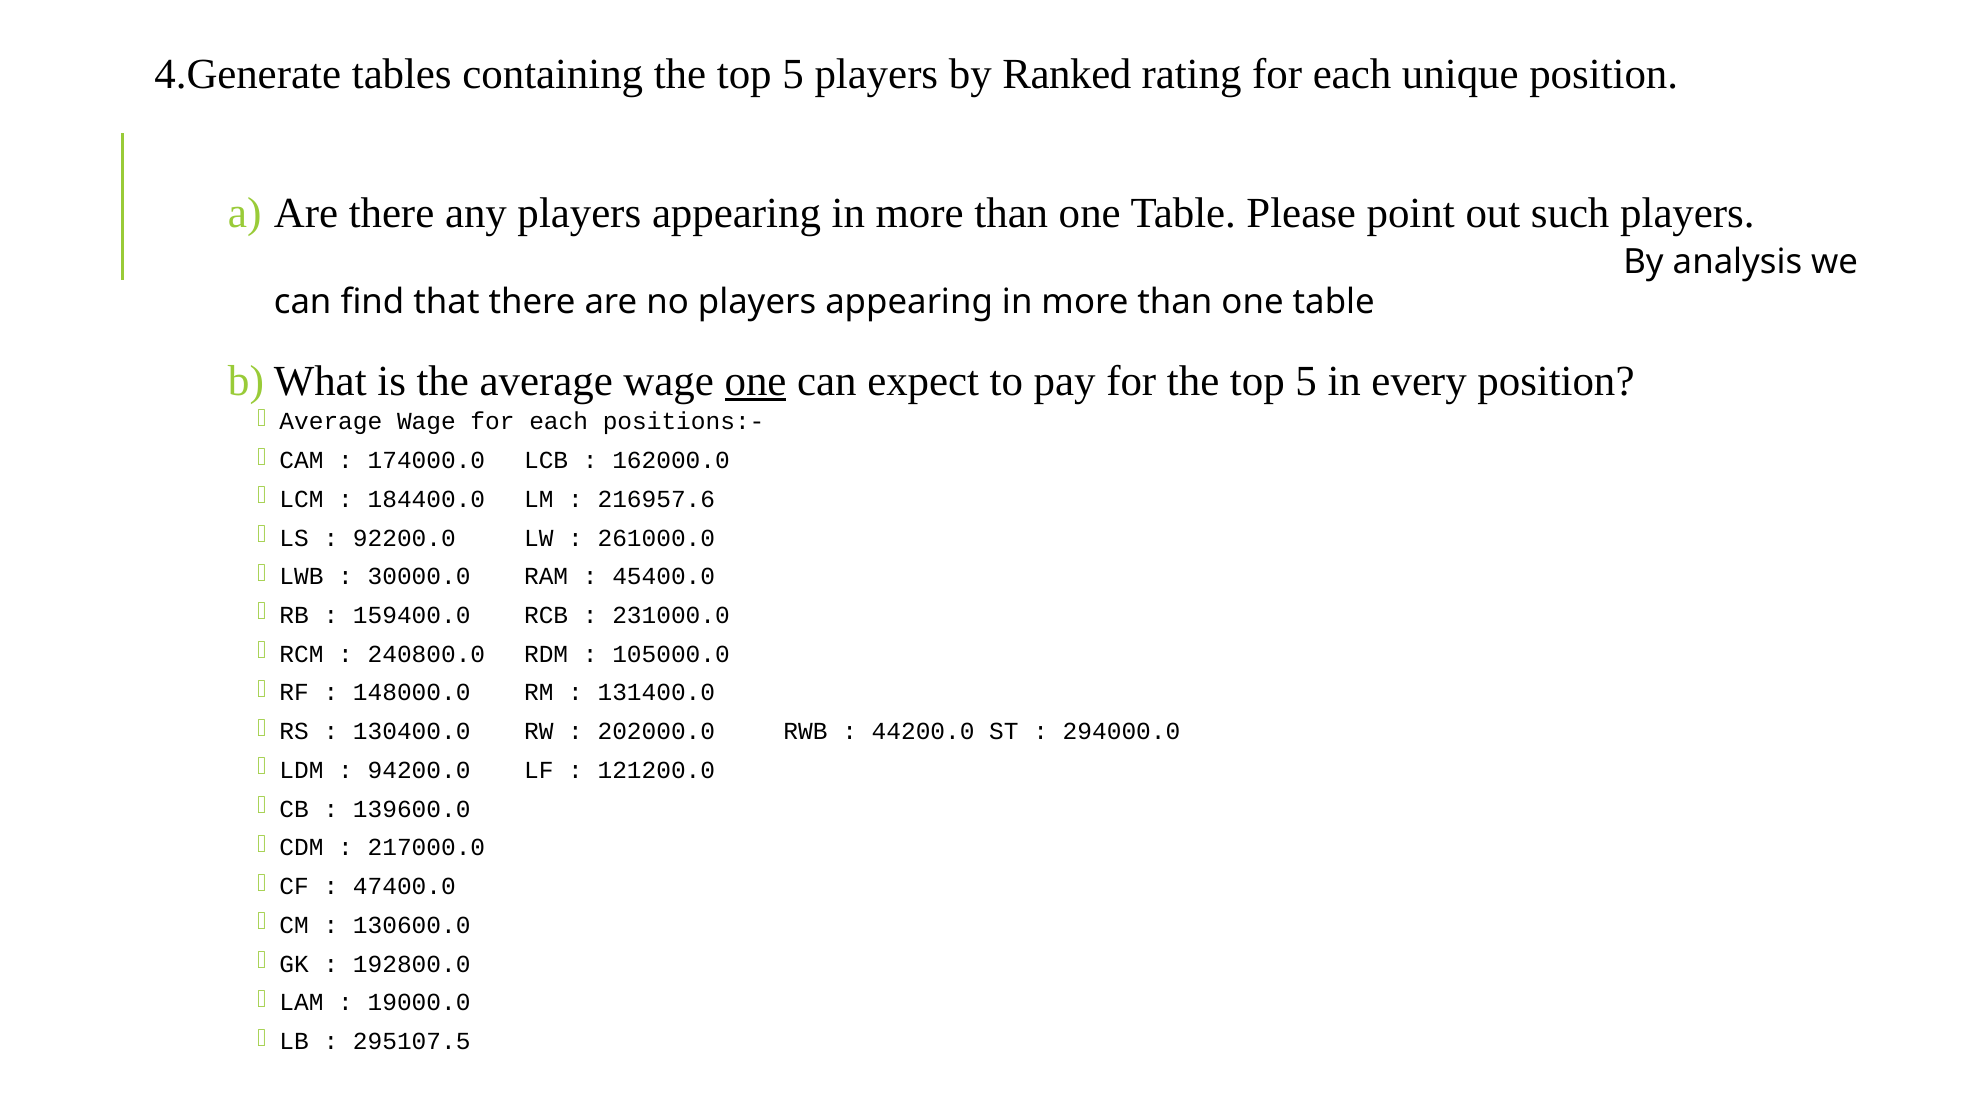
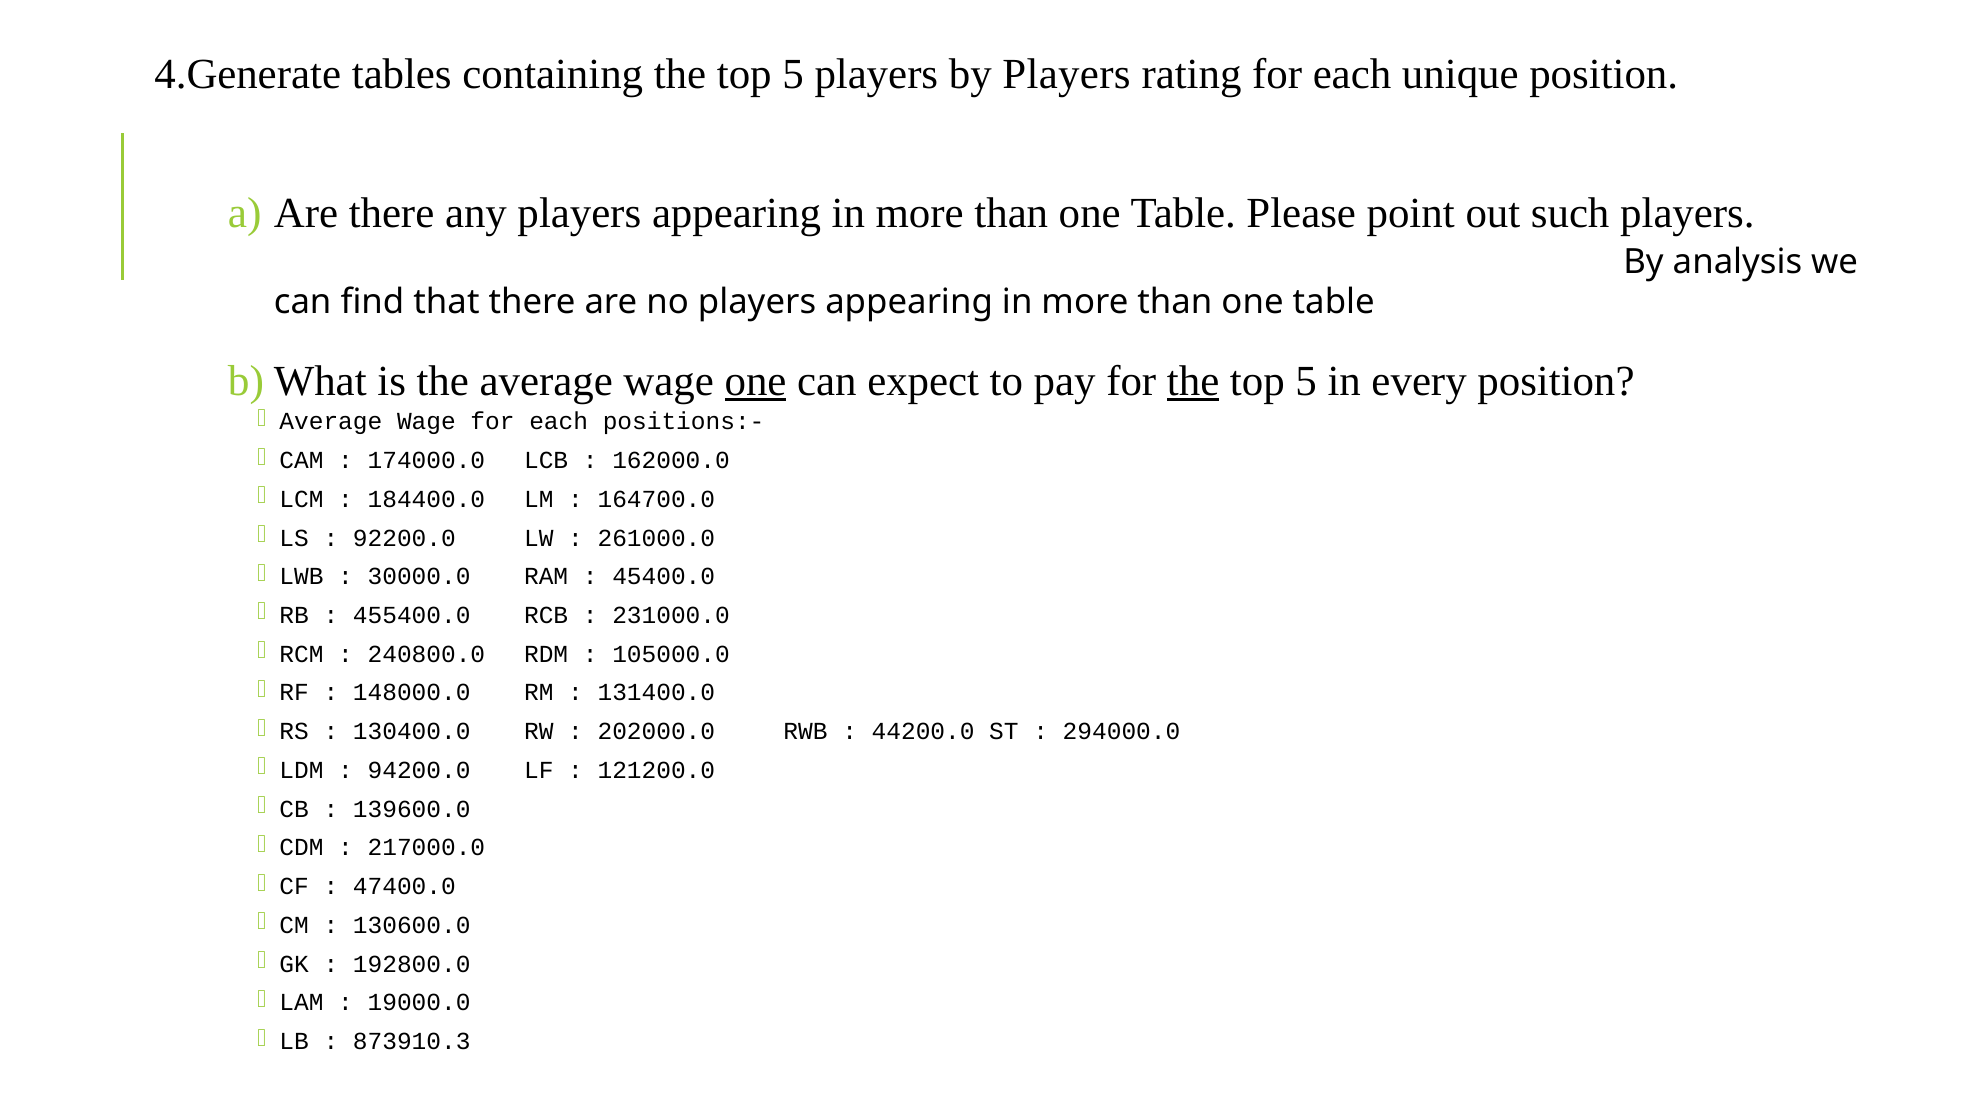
by Ranked: Ranked -> Players (1066, 74)
the underline: none -> present (1193, 381)
216957.6: 216957.6 -> 164700.0 (656, 499)
159400.0: 159400.0 -> 455400.0 (412, 615)
295107.5: 295107.5 -> 873910.3 (412, 1042)
